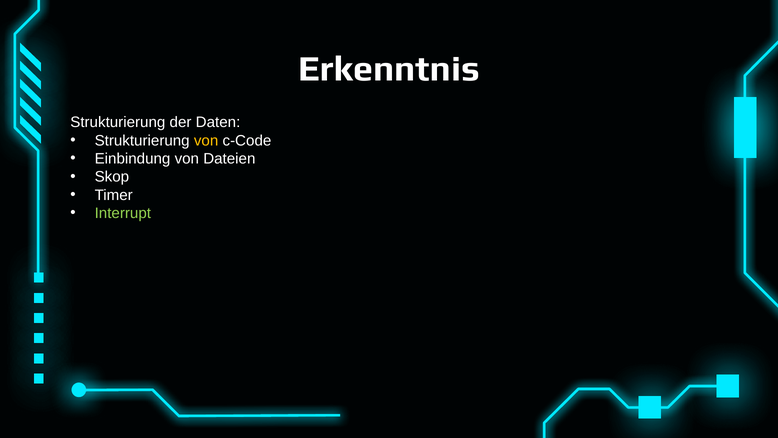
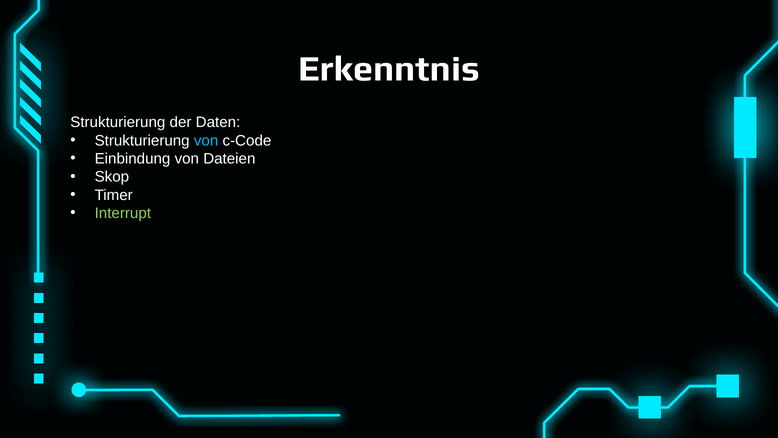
von colour: yellow -> light blue (206, 140)
